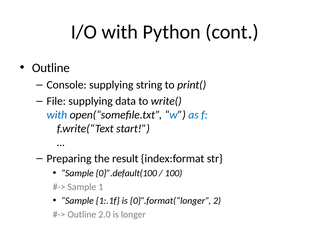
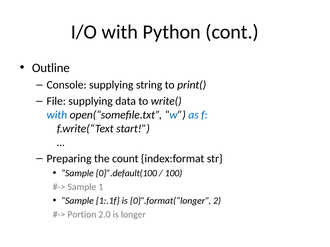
result: result -> count (125, 159)
Outline: Outline -> Portion (82, 215)
